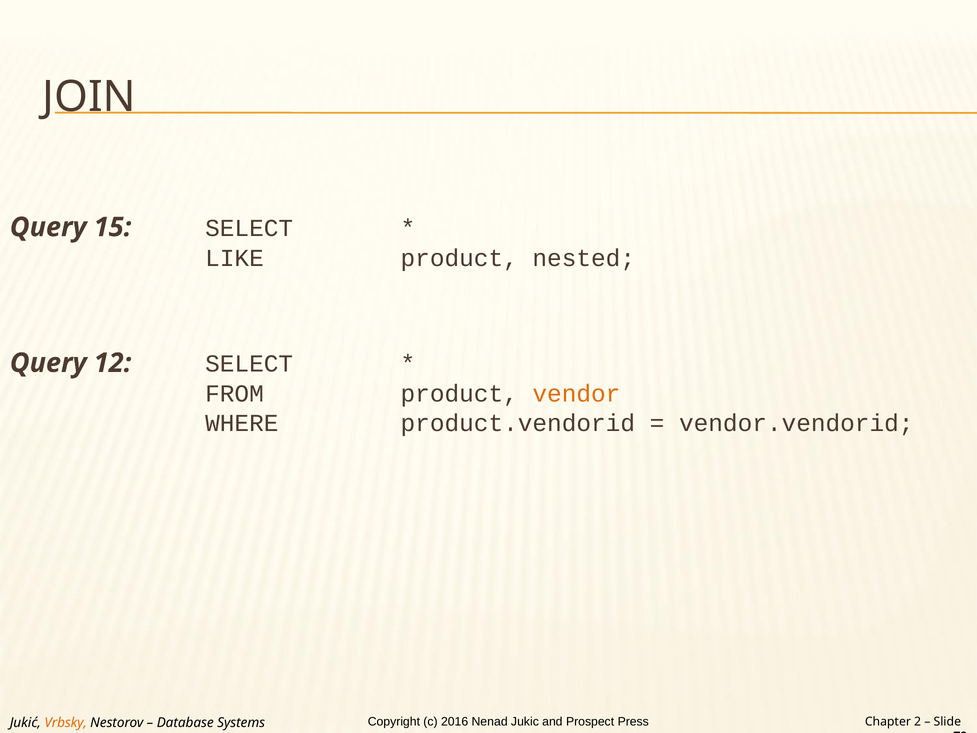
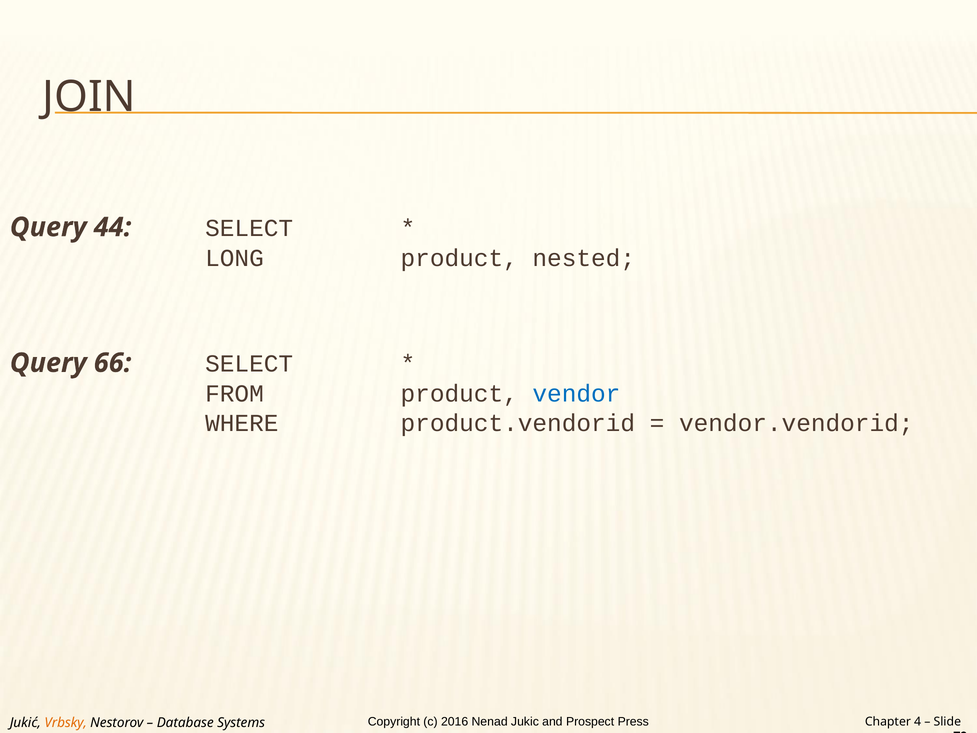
15: 15 -> 44 (113, 227)
LIKE: LIKE -> LONG (234, 258)
12: 12 -> 66 (113, 363)
vendor colour: orange -> blue (576, 394)
2: 2 -> 4 (918, 721)
